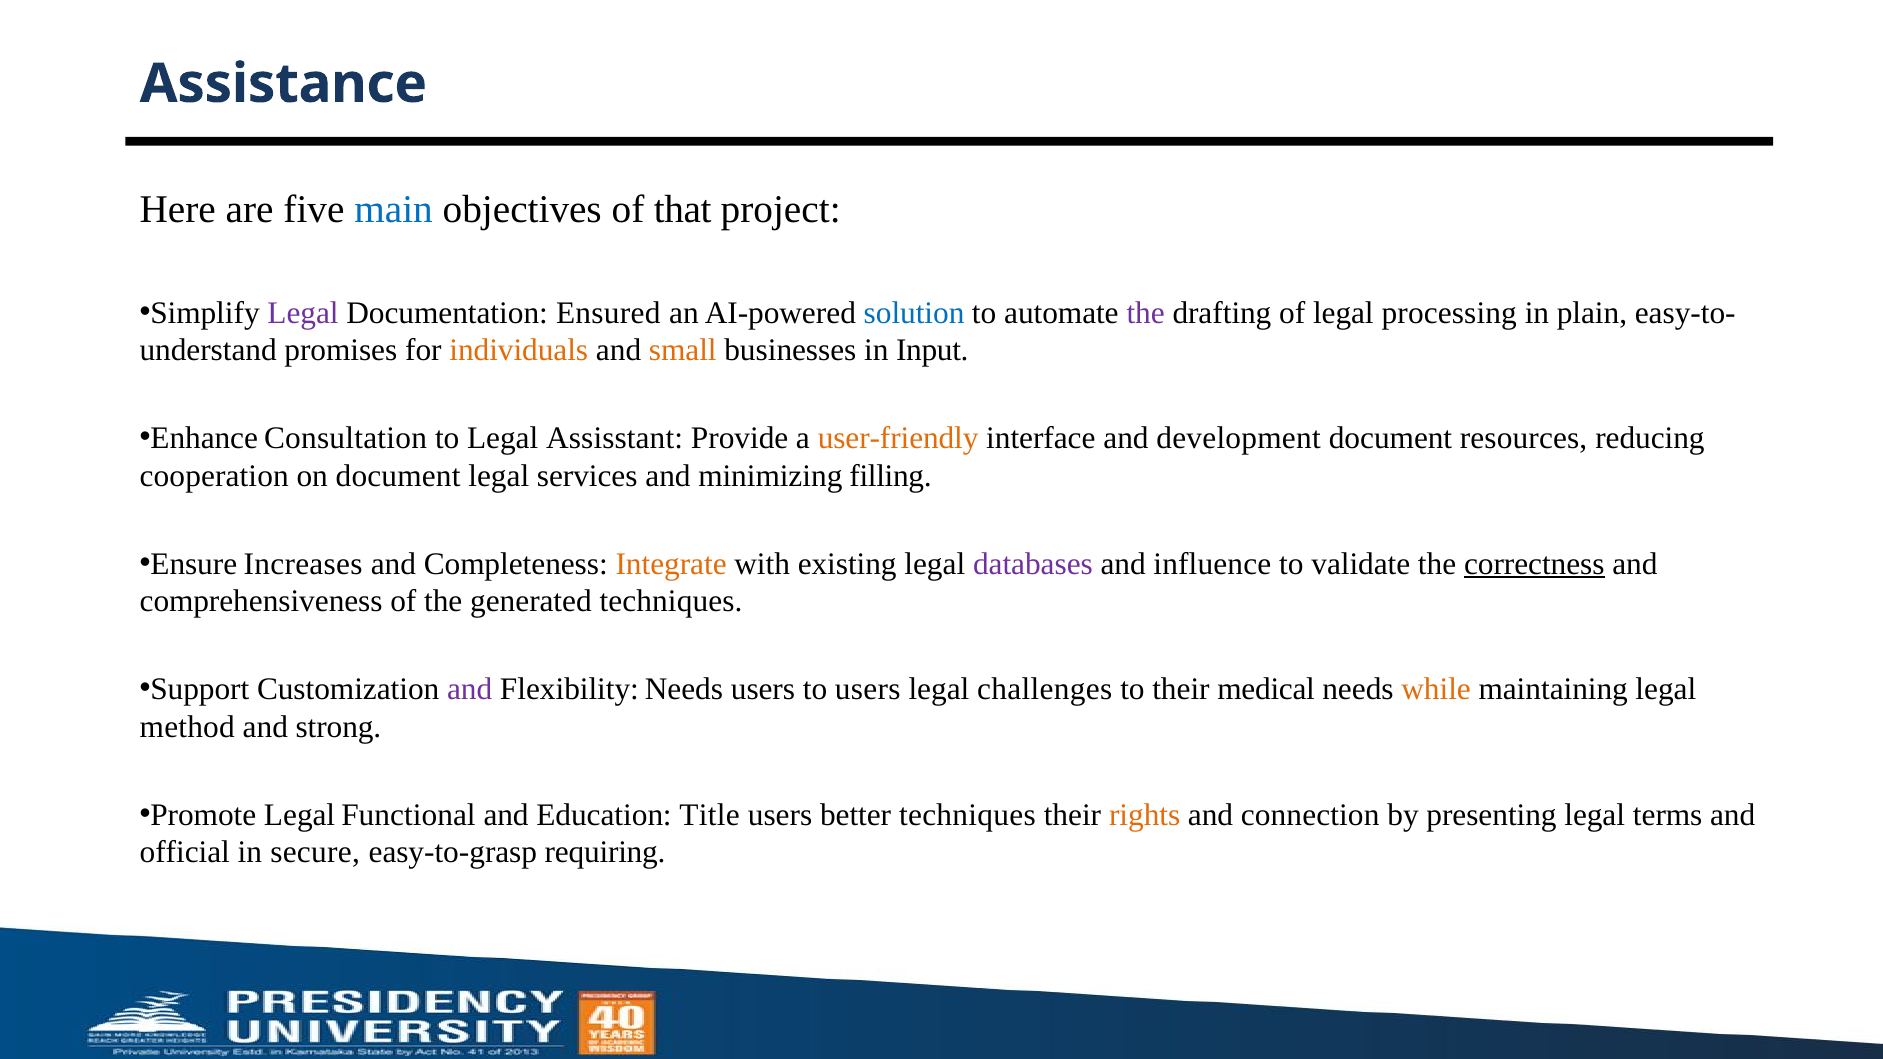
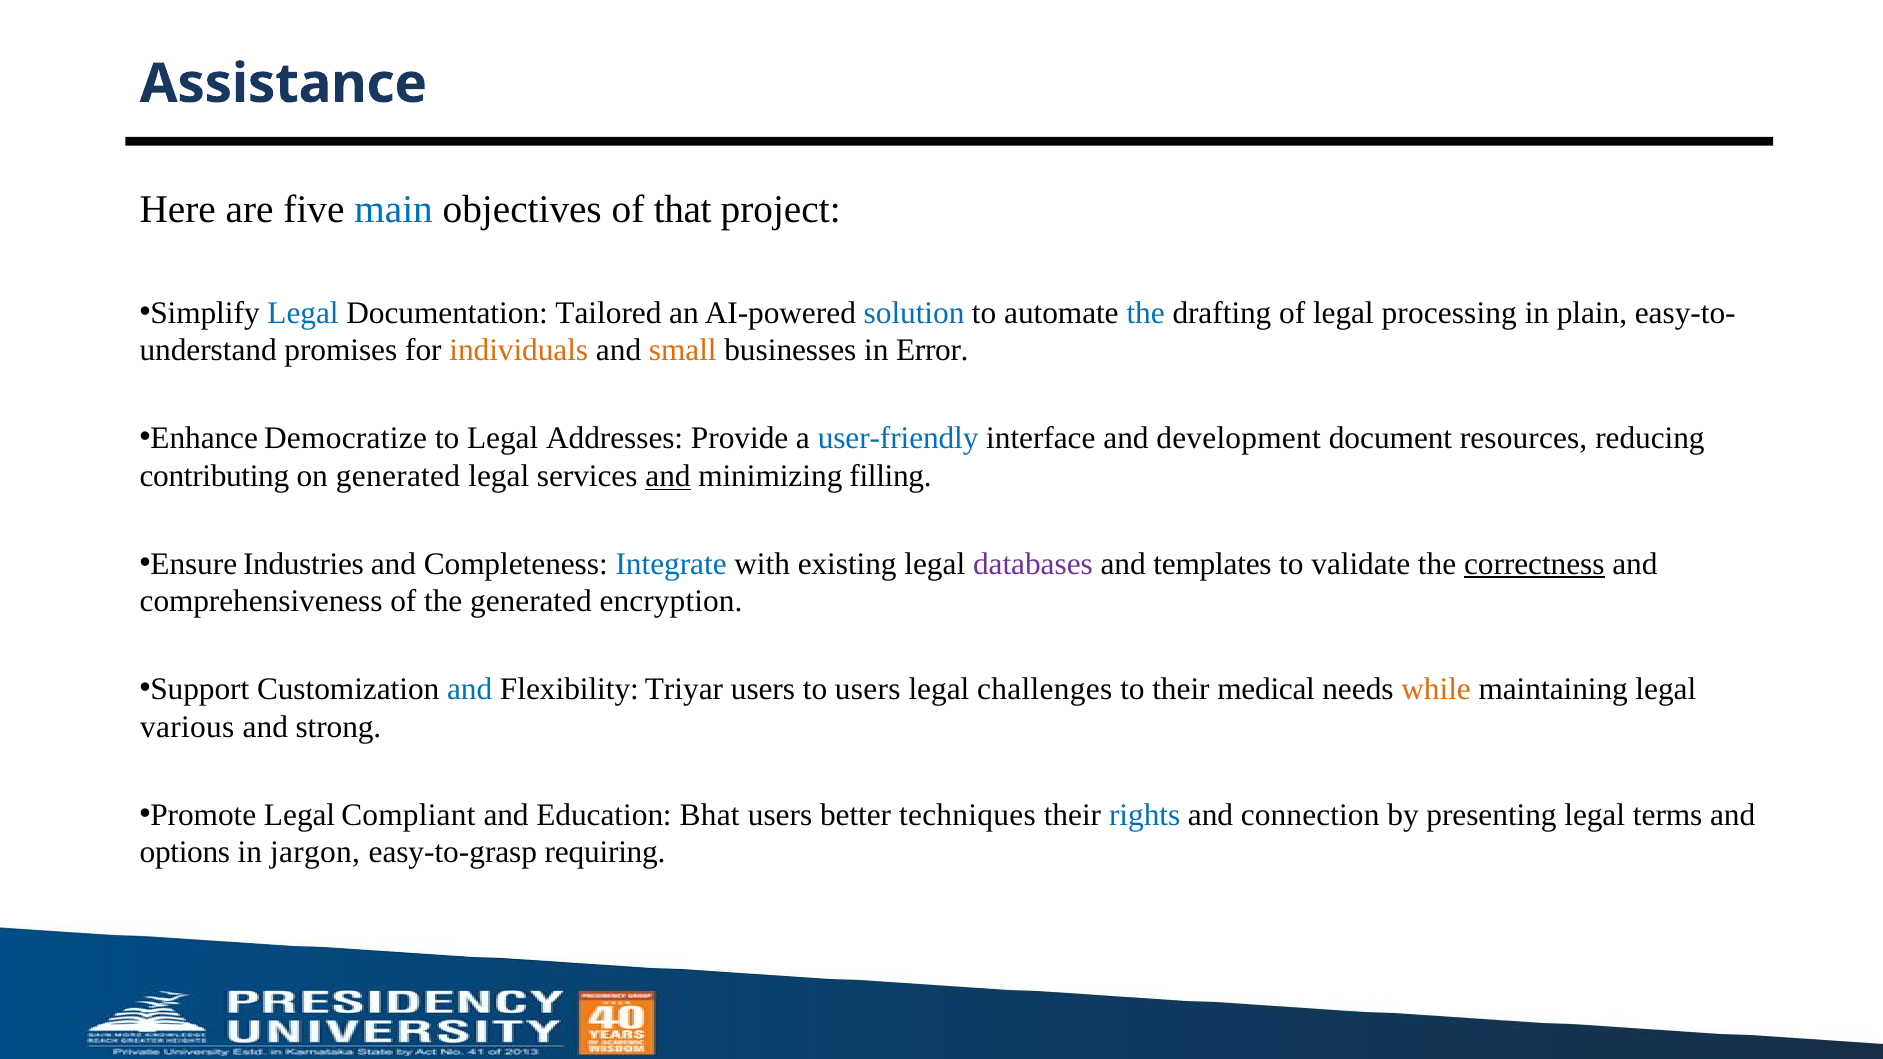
Legal colour: purple -> blue (303, 313)
Ensured: Ensured -> Tailored (608, 313)
the colour: purple -> blue (1146, 313)
Input: Input -> Error (932, 351)
Consultation: Consultation -> Democratize (345, 438)
Assisstant: Assisstant -> Addresses (615, 438)
user-friendly colour: orange -> blue (898, 438)
cooperation: cooperation -> contributing (214, 476)
on document: document -> generated (398, 476)
and underline: none -> present (668, 476)
Increases: Increases -> Industries (303, 564)
Integrate colour: orange -> blue (671, 564)
influence: influence -> templates (1213, 564)
generated techniques: techniques -> encryption (671, 602)
and colour: purple -> blue (470, 689)
Flexibility Needs: Needs -> Triyar (684, 689)
method: method -> various (187, 727)
Functional: Functional -> Compliant (408, 815)
Title: Title -> Bhat (710, 815)
rights colour: orange -> blue (1145, 815)
official: official -> options (185, 853)
secure: secure -> jargon (315, 853)
